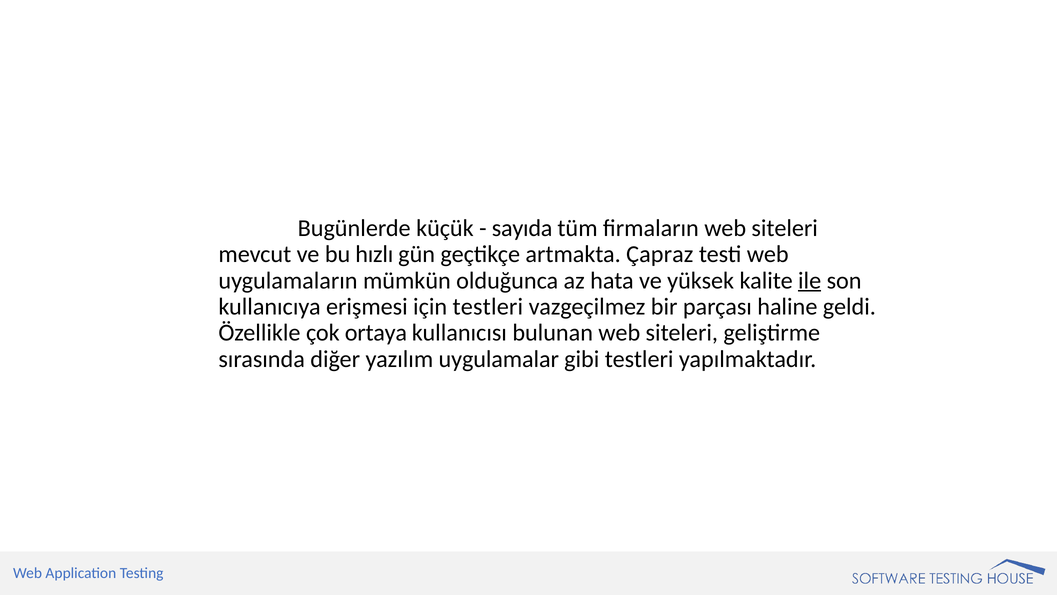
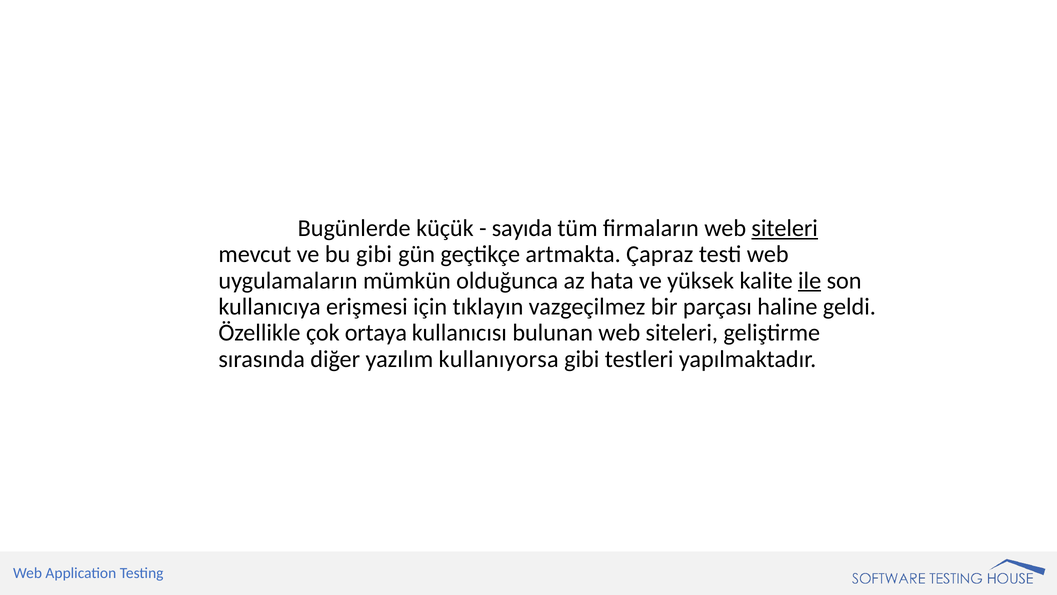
siteleri underline: none -> present (785, 228)
bu hızlı: hızlı -> gibi (374, 254)
için testleri: testleri -> tıklayın (488, 306)
uygulamalar: uygulamalar -> kullanıyorsa (499, 359)
